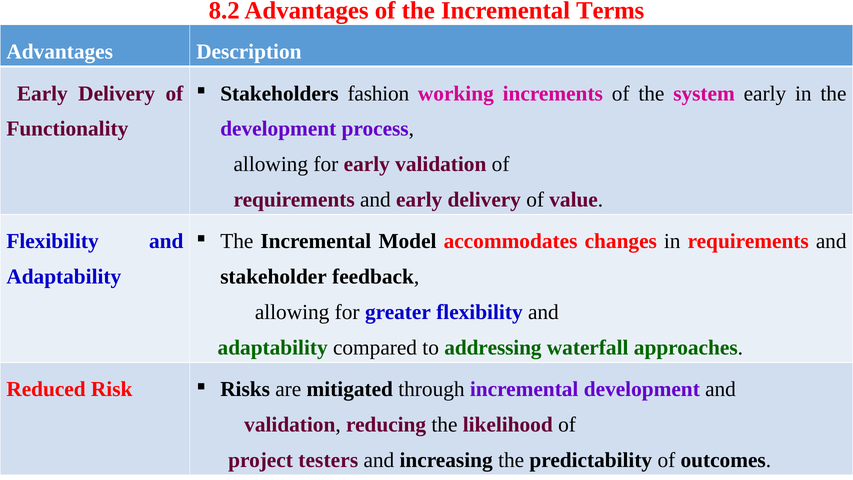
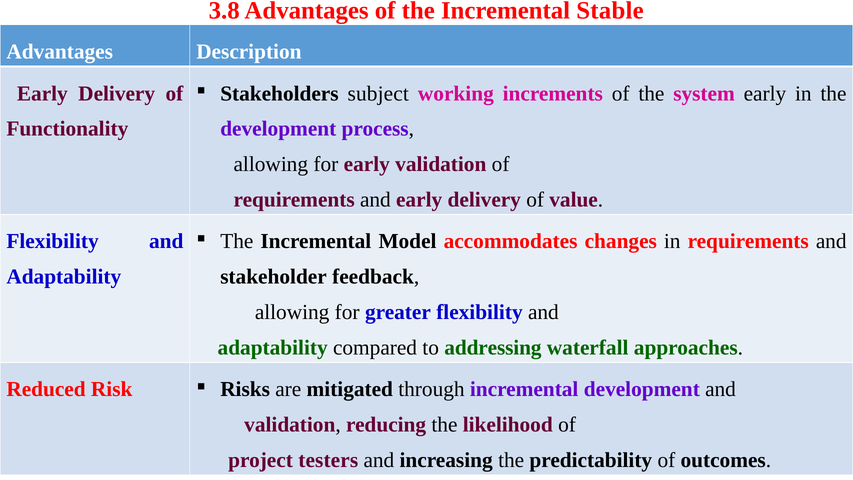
8.2: 8.2 -> 3.8 (224, 11)
Terms: Terms -> Stable (610, 11)
fashion: fashion -> subject (378, 93)
